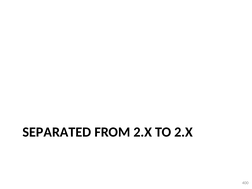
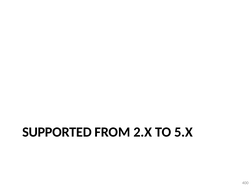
SEPARATED: SEPARATED -> SUPPORTED (57, 132)
TO 2.X: 2.X -> 5.X (183, 132)
